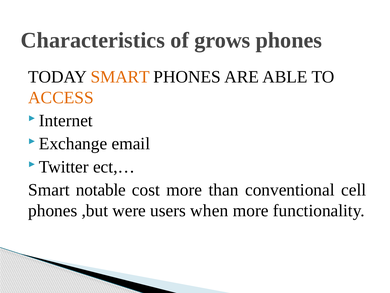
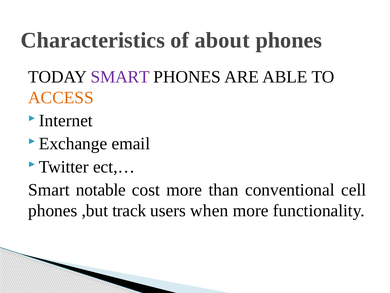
grows: grows -> about (222, 40)
SMART colour: orange -> purple (120, 77)
were: were -> track (129, 210)
